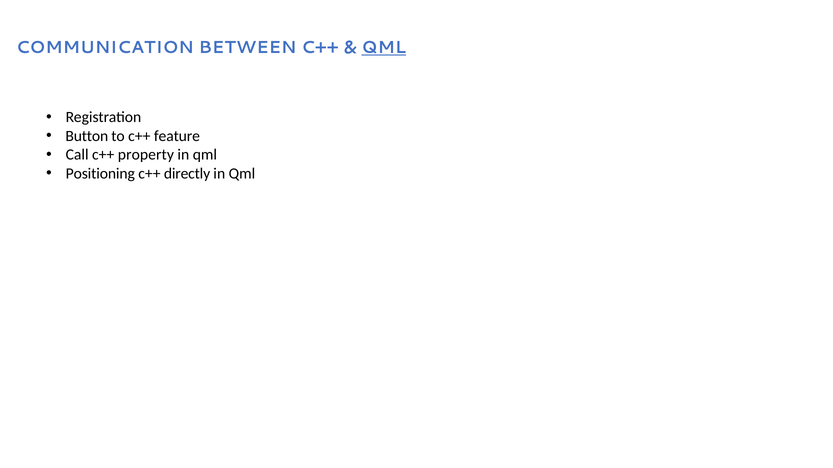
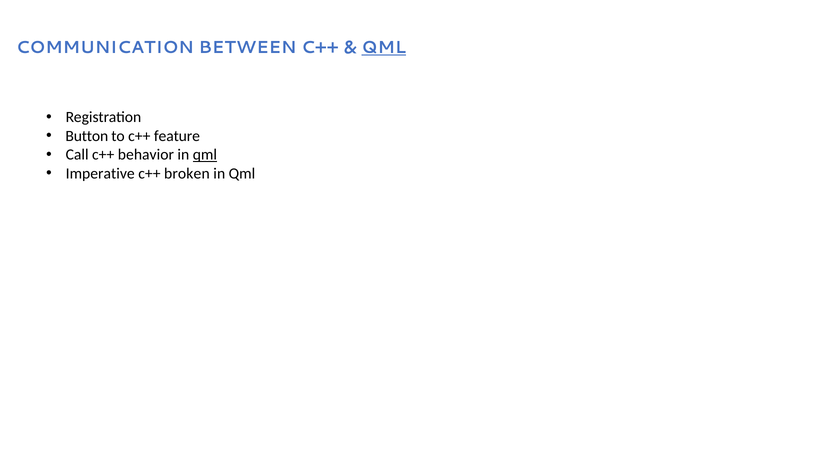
property: property -> behavior (146, 155)
qml underline: none -> present (205, 155)
Positioning: Positioning -> Imperative (100, 174)
directly: directly -> broken (187, 174)
